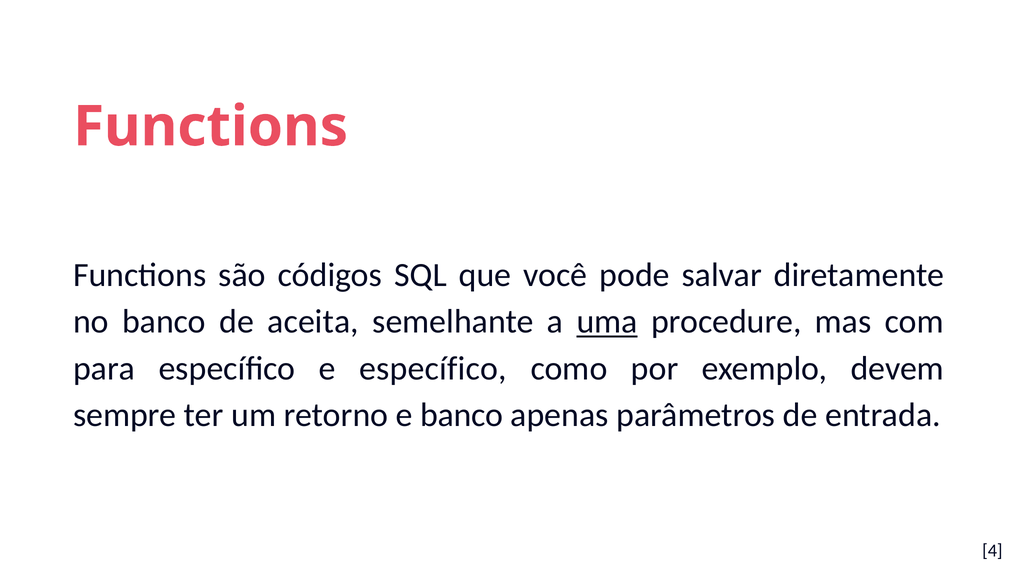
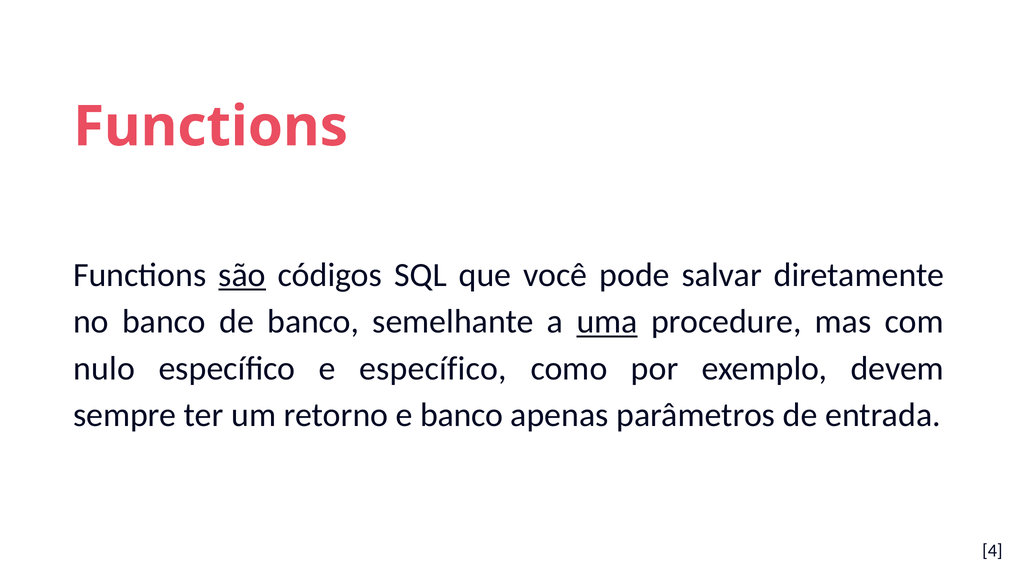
são underline: none -> present (242, 275)
de aceita: aceita -> banco (313, 322)
para: para -> nulo (104, 369)
